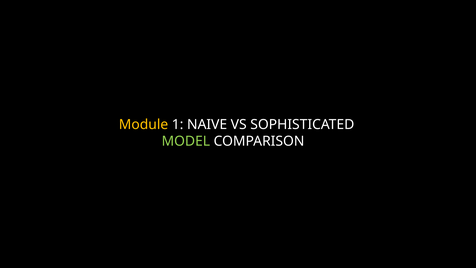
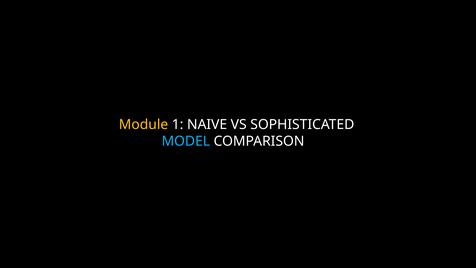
MODEL colour: light green -> light blue (186, 141)
